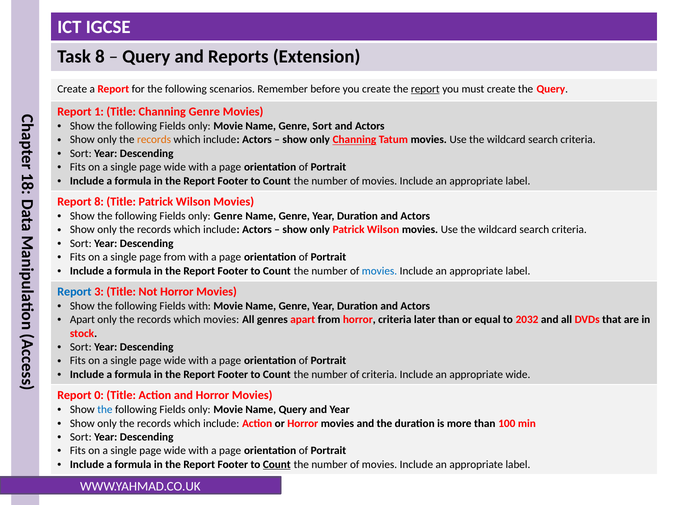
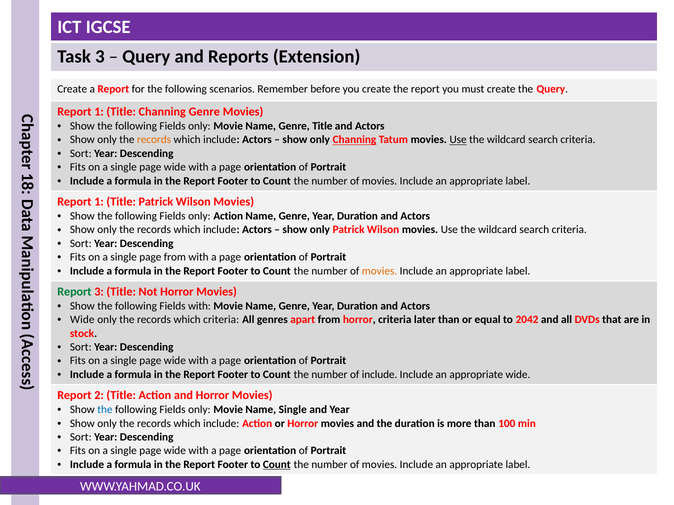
8: 8 -> 3 (100, 57)
report underline: present -> none (425, 89)
Genre Sort: Sort -> Title (322, 126)
Use underline: none -> present (458, 140)
8: 8 -> 1 (99, 202)
only Genre: Genre -> Action (228, 216)
movies colour: blue -> orange (380, 271)
Report colour: blue -> green (74, 292)
Apart: Apart -> Wide (82, 320)
which movies: movies -> criteria (221, 320)
2032: 2032 -> 2042 (527, 320)
of criteria: criteria -> include (380, 375)
0: 0 -> 2 (99, 396)
Name Query: Query -> Single (293, 410)
